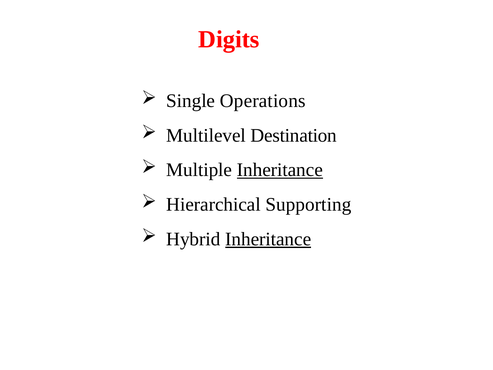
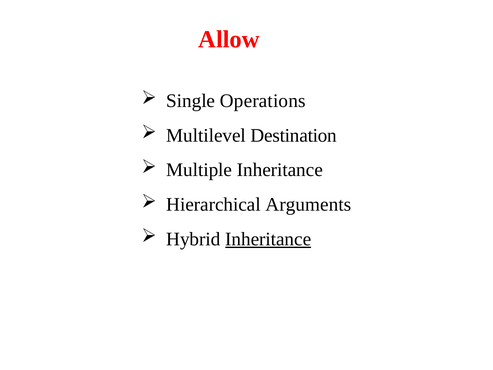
Digits: Digits -> Allow (229, 39)
Inheritance underline: present -> none (280, 170)
Supporting: Supporting -> Arguments (308, 204)
